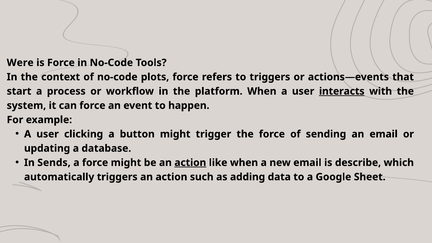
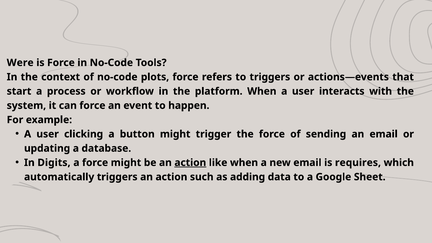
interacts underline: present -> none (342, 91)
Sends: Sends -> Digits (54, 163)
describe: describe -> requires (358, 163)
